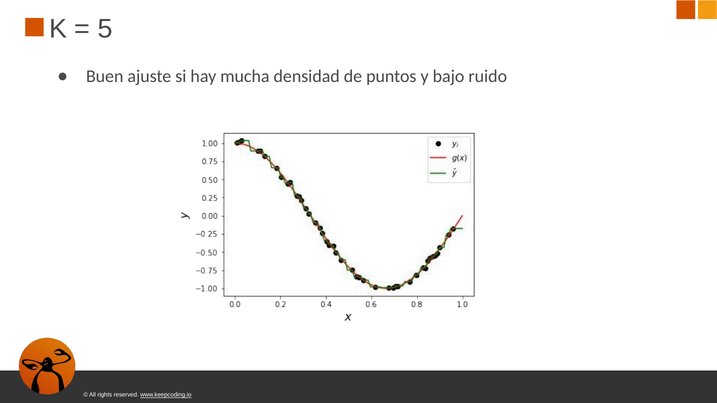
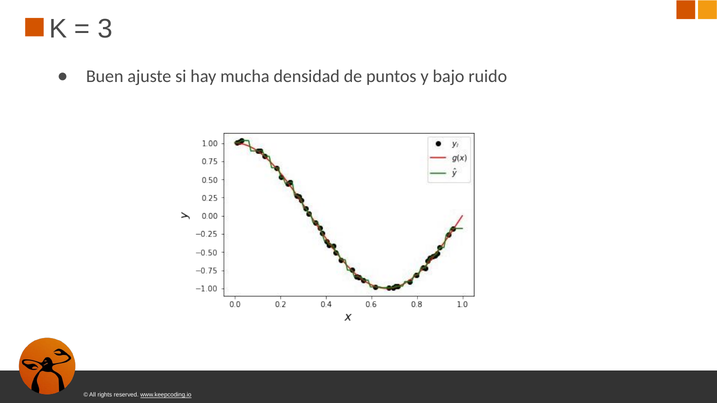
5: 5 -> 3 (105, 29)
